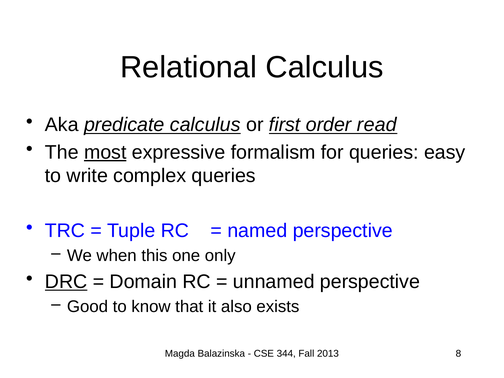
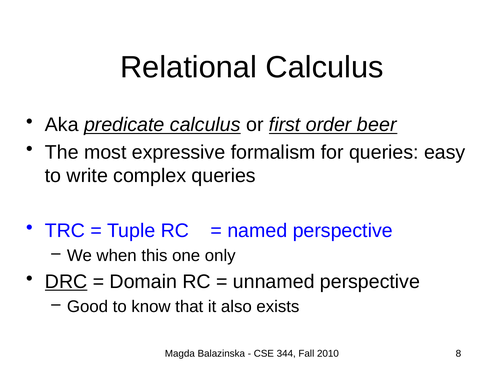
read: read -> beer (377, 125)
most underline: present -> none (105, 152)
2013: 2013 -> 2010 (328, 353)
